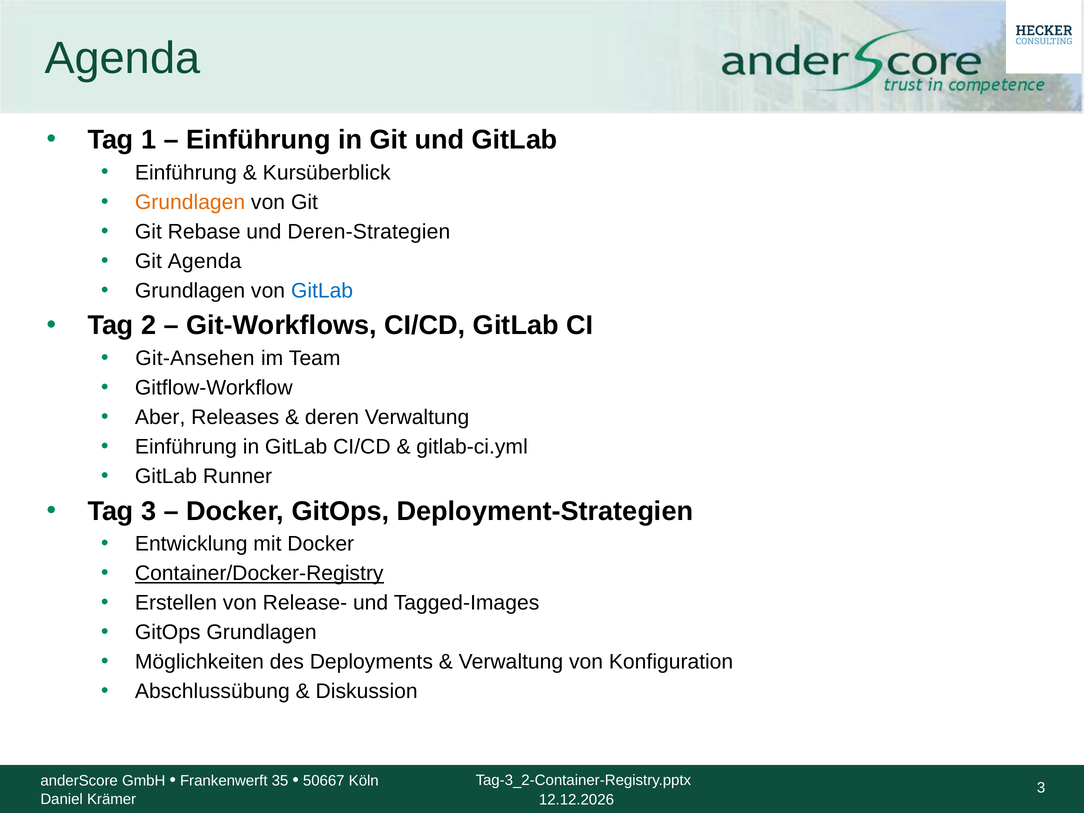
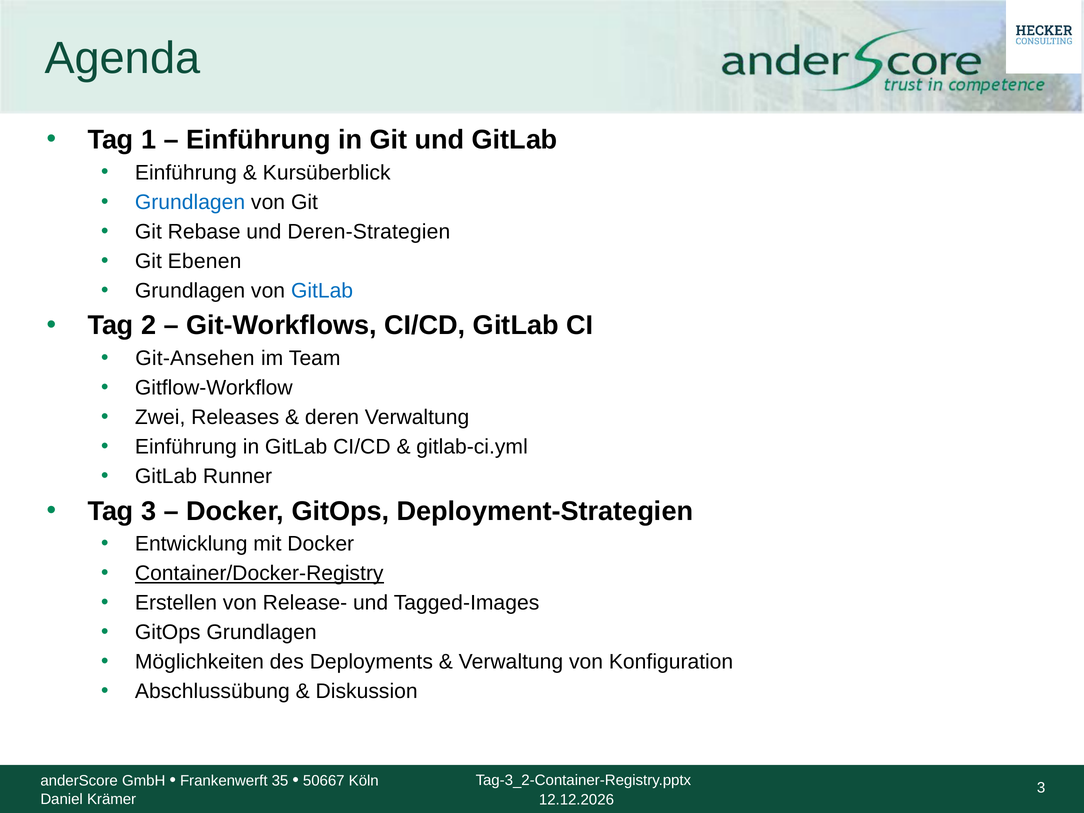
Grundlagen colour: orange -> blue (190, 202)
Git Agenda: Agenda -> Ebenen (205, 261)
Aber: Aber -> Zwei (160, 417)
